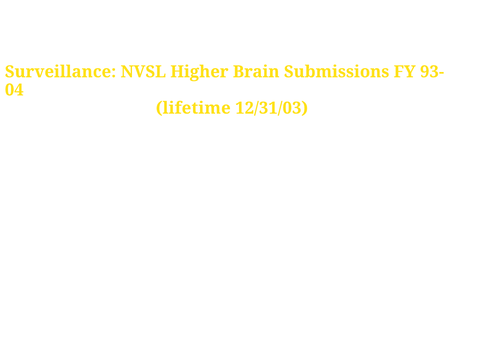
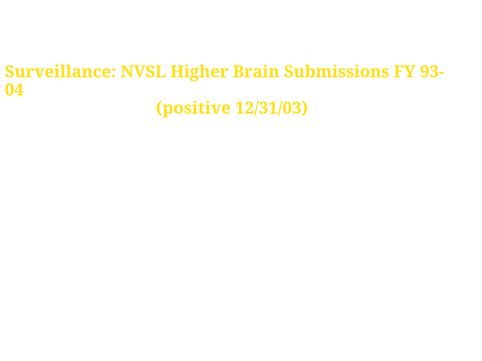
lifetime: lifetime -> positive (193, 108)
